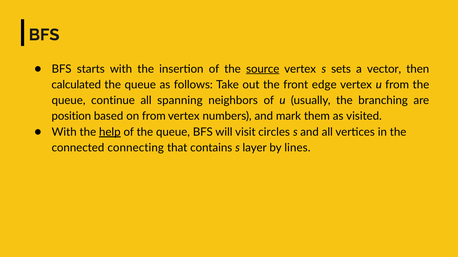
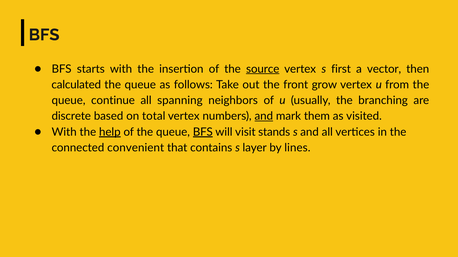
sets: sets -> first (341, 69)
edge: edge -> grow (324, 85)
position: position -> discrete (71, 116)
on from: from -> total (154, 116)
and underline: none -> present (264, 116)
BFS underline: none -> present (203, 132)
circles: circles -> stands (274, 132)
connecting: connecting -> convenient (136, 148)
